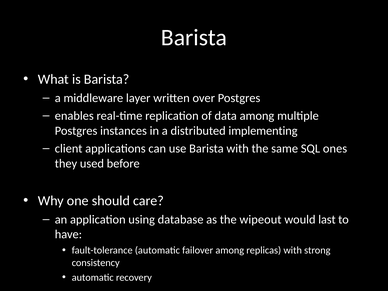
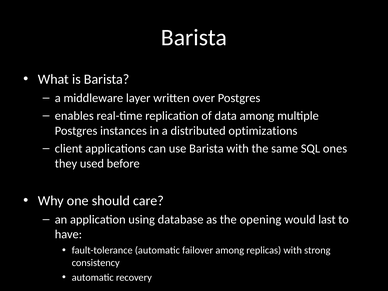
implementing: implementing -> optimizations (263, 131)
wipeout: wipeout -> opening (260, 220)
